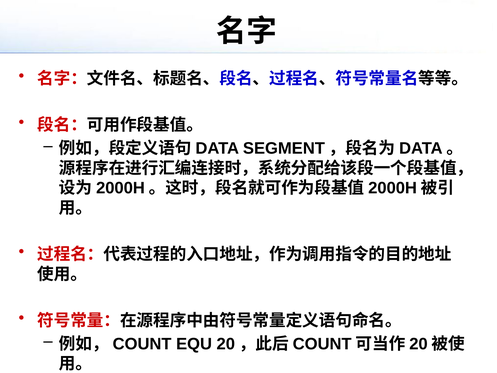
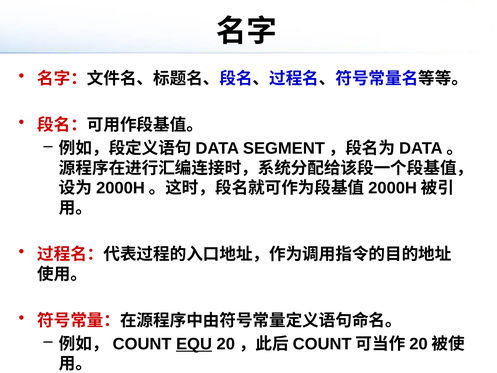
EQU underline: none -> present (194, 344)
